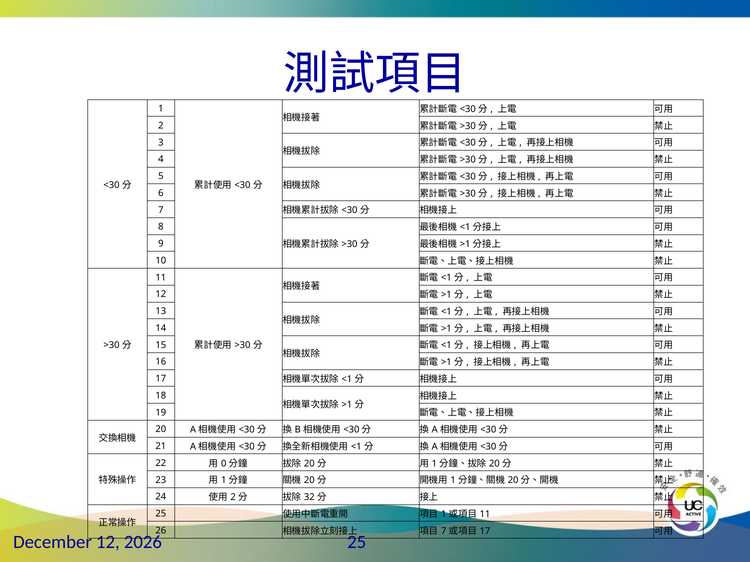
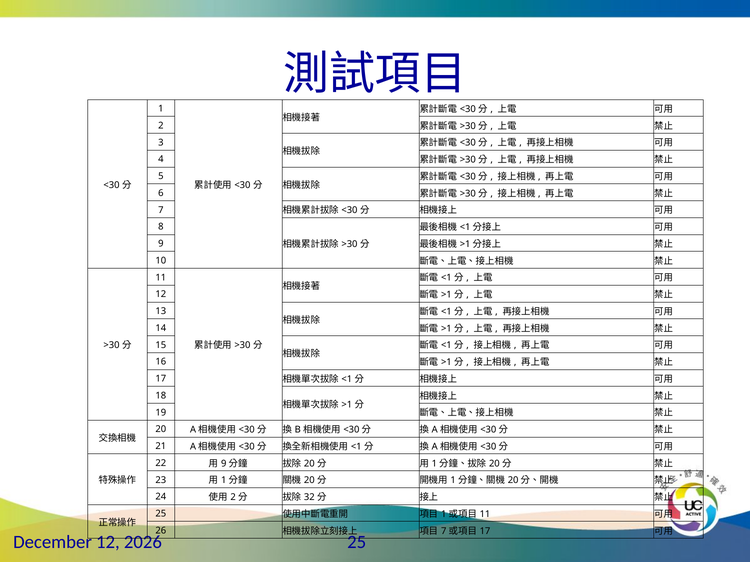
0: 0 -> 9 (224, 464)
